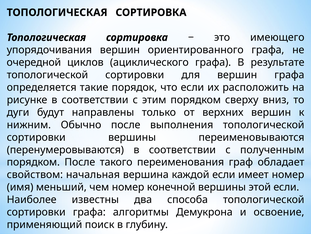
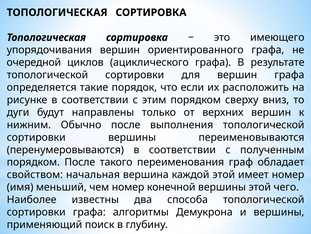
каждой если: если -> этой (224, 174)
этой если: если -> чего (286, 187)
и освоение: освоение -> вершины (279, 212)
